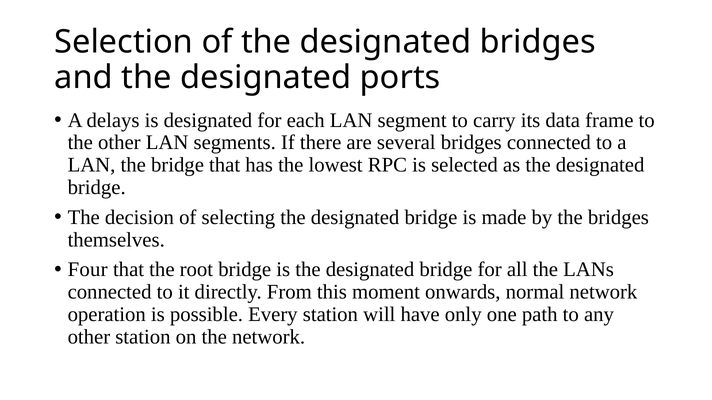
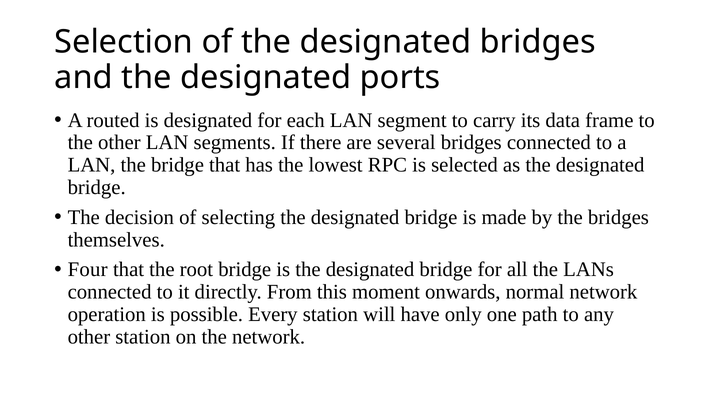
delays: delays -> routed (113, 120)
